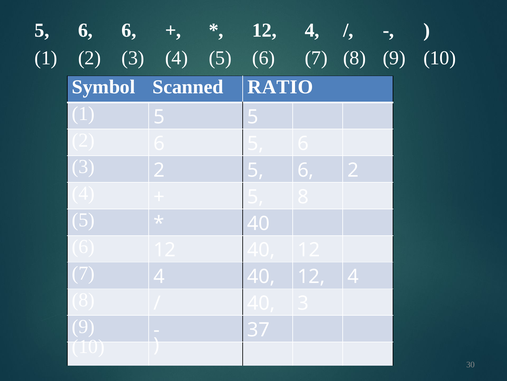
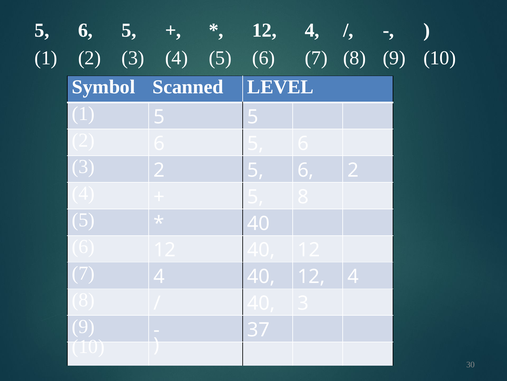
5 6 6: 6 -> 5 (129, 30)
RATIO: RATIO -> LEVEL (280, 87)
